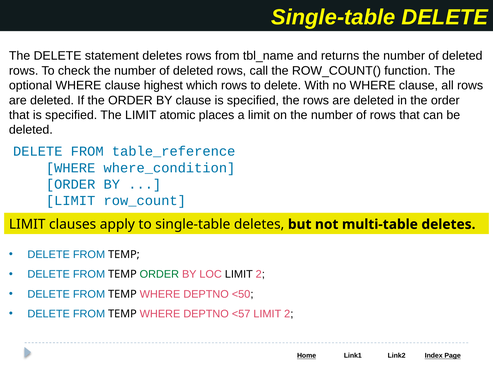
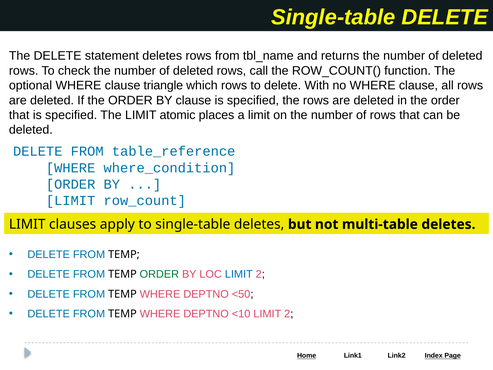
highest: highest -> triangle (163, 85)
LIMIT colour: black -> blue (239, 274)
<57: <57 -> <10 (241, 314)
